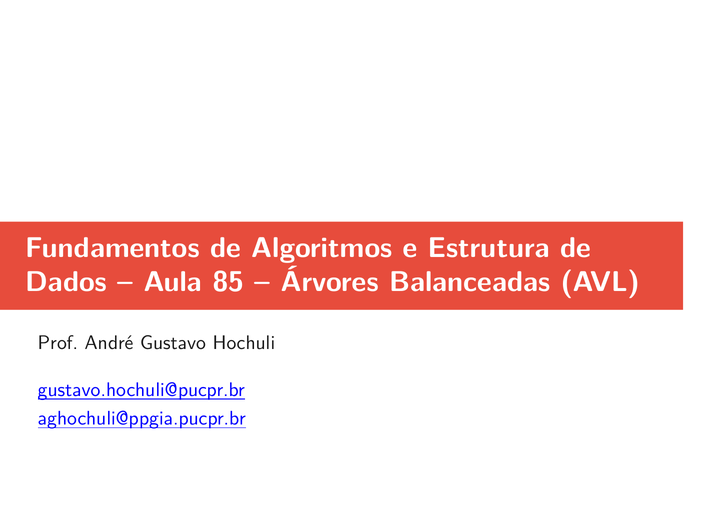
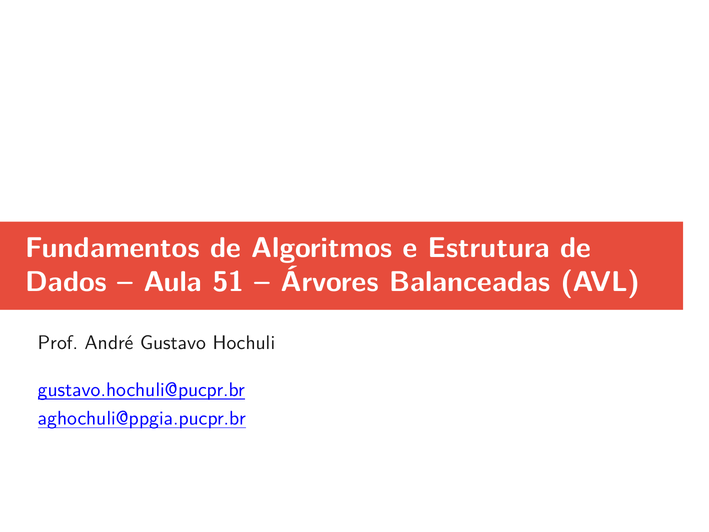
85: 85 -> 51 (228, 282)
